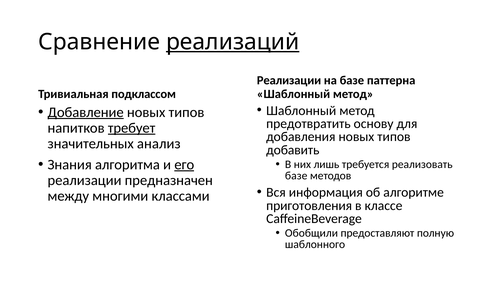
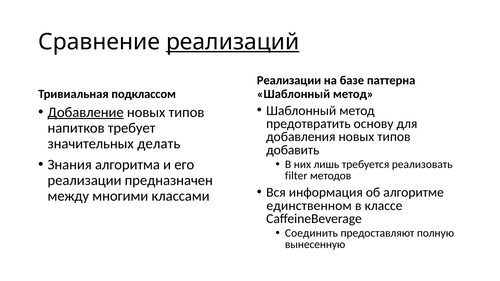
требует underline: present -> none (132, 128)
анализ: анализ -> делать (159, 144)
его underline: present -> none (184, 165)
базе: базе -> filter (296, 176)
приготовления: приготовления -> единственном (309, 206)
Обобщили: Обобщили -> Соединить (311, 233)
шаблонного: шаблонного -> вынесенную (315, 245)
